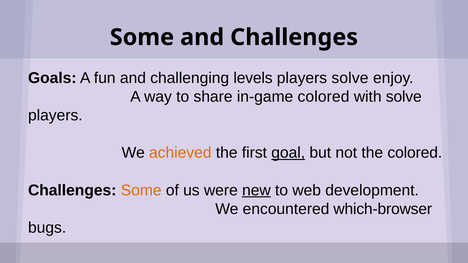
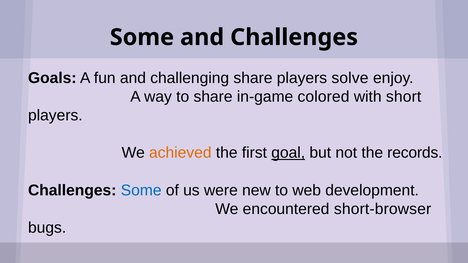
challenging levels: levels -> share (253, 78)
with solve: solve -> short (404, 97)
the colored: colored -> records (415, 153)
Some colour: orange -> blue (141, 190)
new underline: present -> none (256, 190)
which-browser: which-browser -> short-browser (383, 209)
